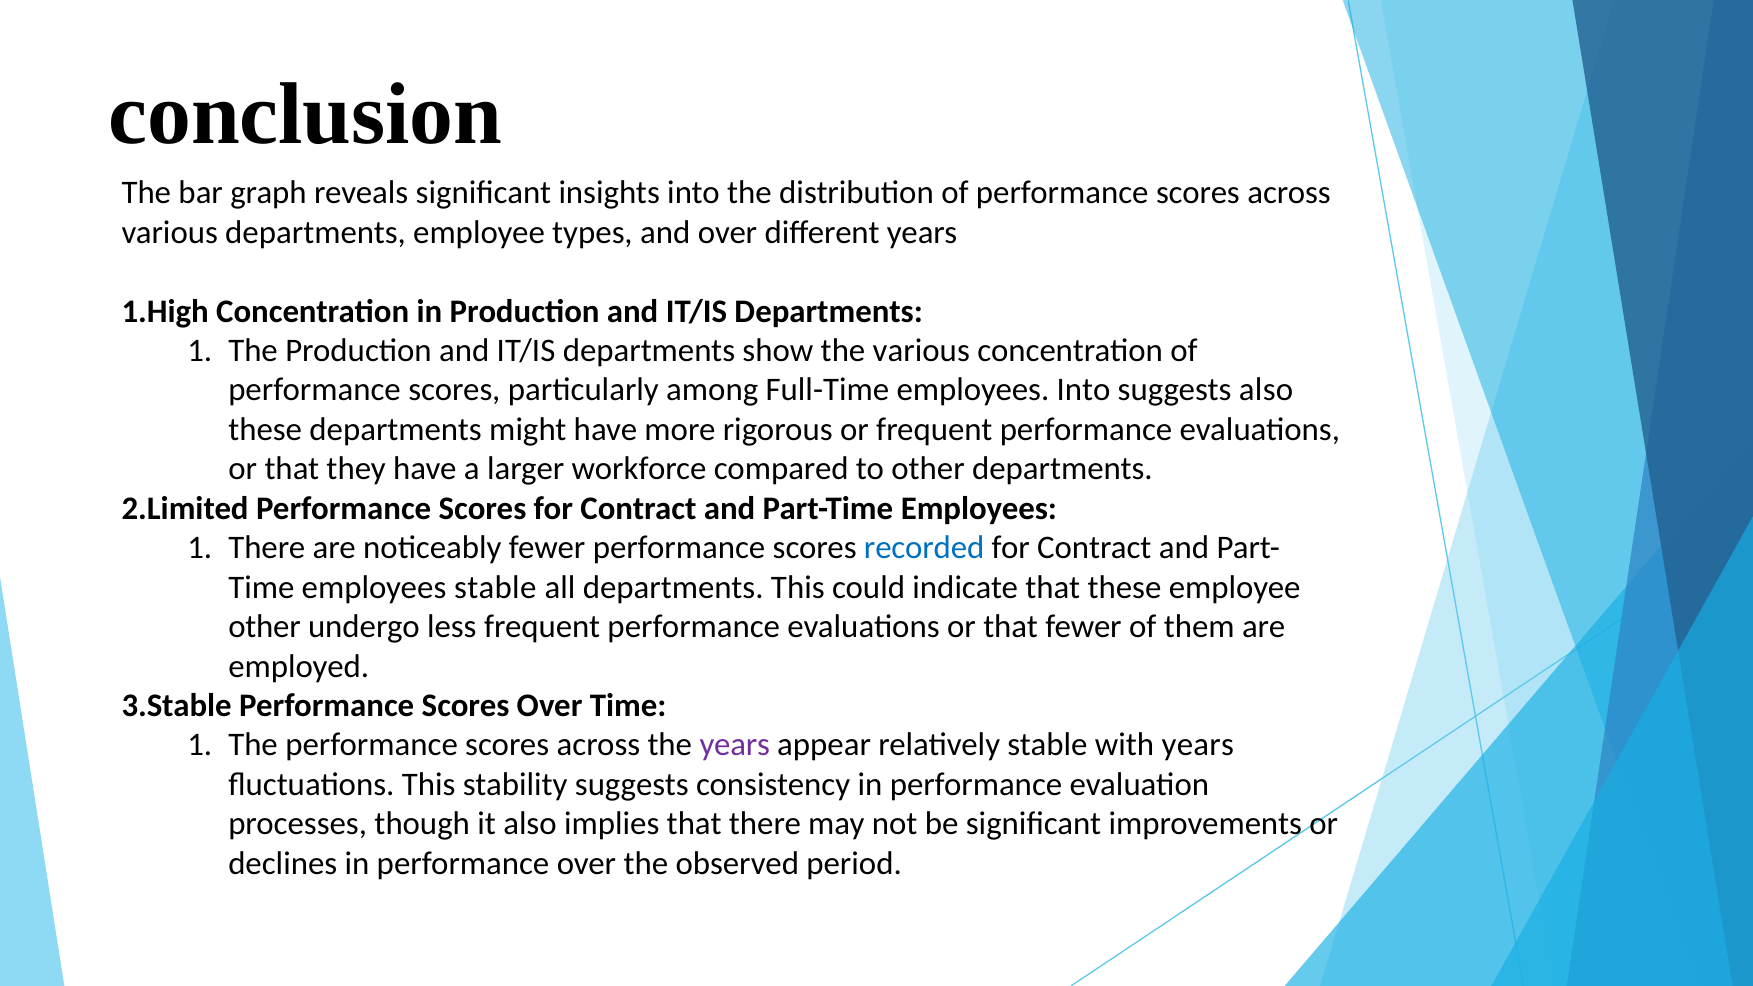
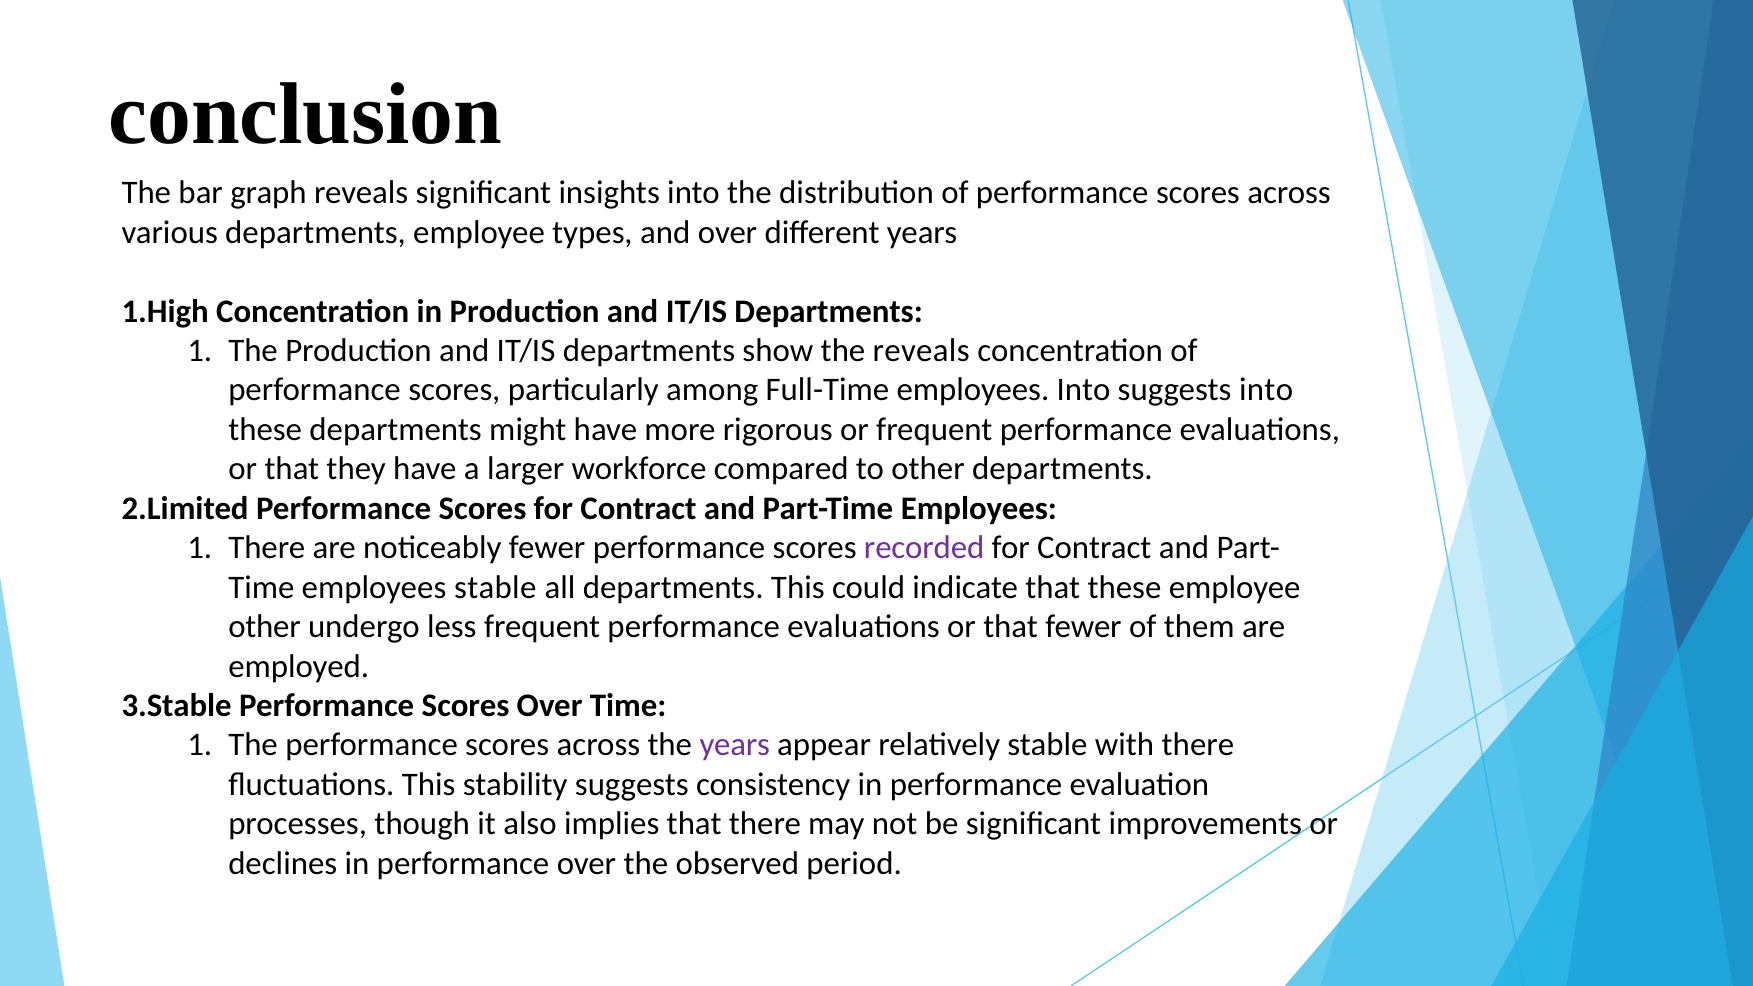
the various: various -> reveals (921, 351)
suggests also: also -> into (1266, 390)
recorded colour: blue -> purple (924, 548)
with years: years -> there (1198, 745)
